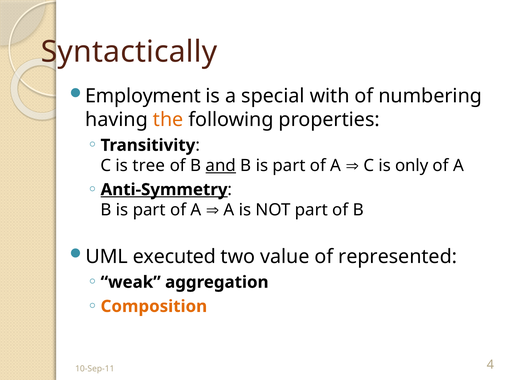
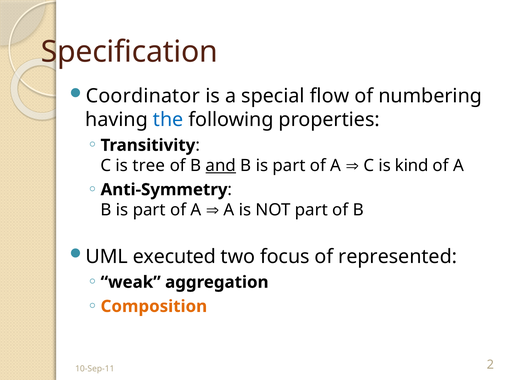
Syntactically: Syntactically -> Specification (129, 52)
Employment: Employment -> Coordinator (143, 96)
with: with -> flow (330, 96)
the colour: orange -> blue (168, 120)
only: only -> kind (412, 166)
Anti-Symmetry underline: present -> none (164, 190)
value: value -> focus (285, 257)
4: 4 -> 2 (490, 365)
